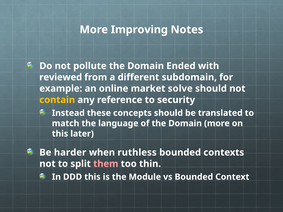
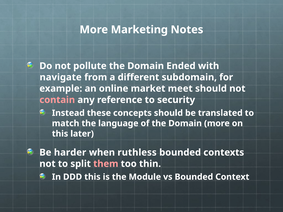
Improving: Improving -> Marketing (139, 30)
reviewed: reviewed -> navigate (61, 77)
solve: solve -> meet (180, 89)
contain colour: yellow -> pink (57, 100)
